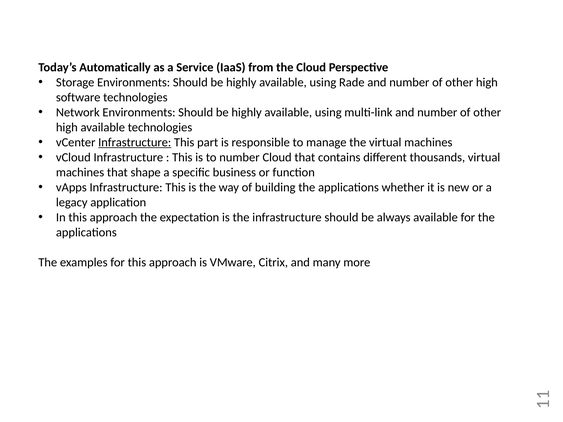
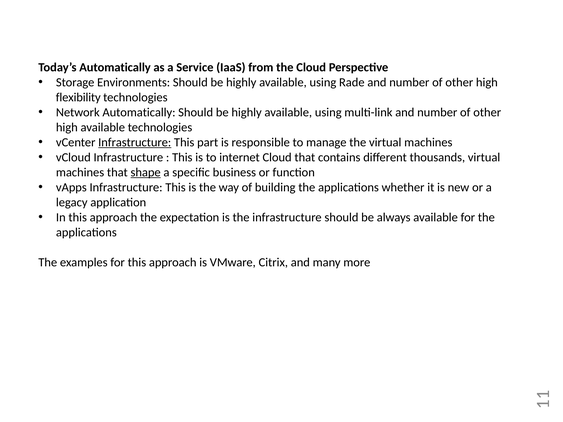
software: software -> flexibility (78, 97)
Network Environments: Environments -> Automatically (139, 112)
to number: number -> internet (239, 157)
shape underline: none -> present (146, 172)
